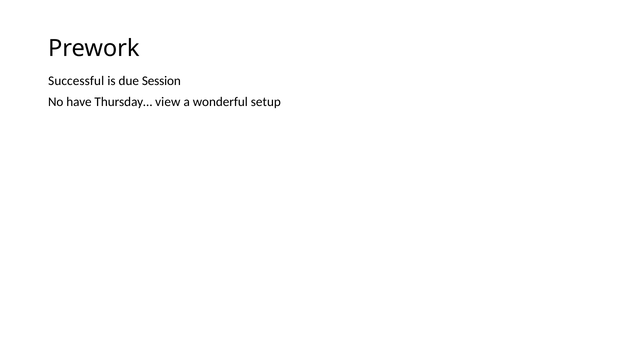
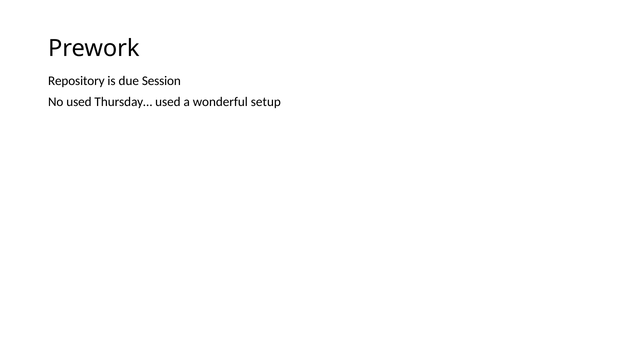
Successful: Successful -> Repository (76, 81)
No have: have -> used (79, 102)
Thursday… view: view -> used (168, 102)
